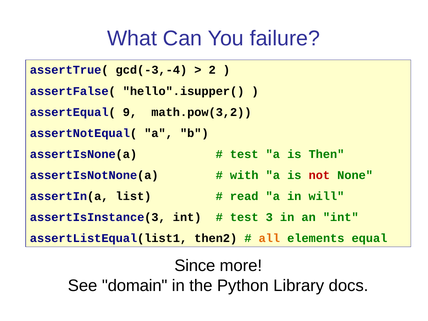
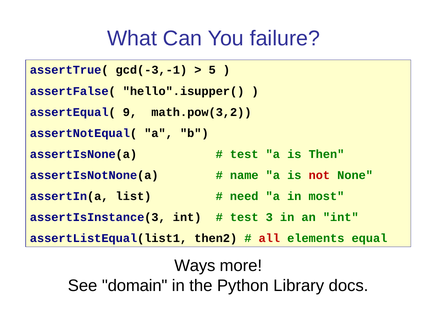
gcd(-3,-4: gcd(-3,-4 -> gcd(-3,-1 (151, 70)
2: 2 -> 5 (212, 70)
with: with -> name (244, 175)
read: read -> need (244, 196)
will: will -> most (326, 196)
all colour: orange -> red (269, 238)
Since: Since -> Ways (195, 266)
